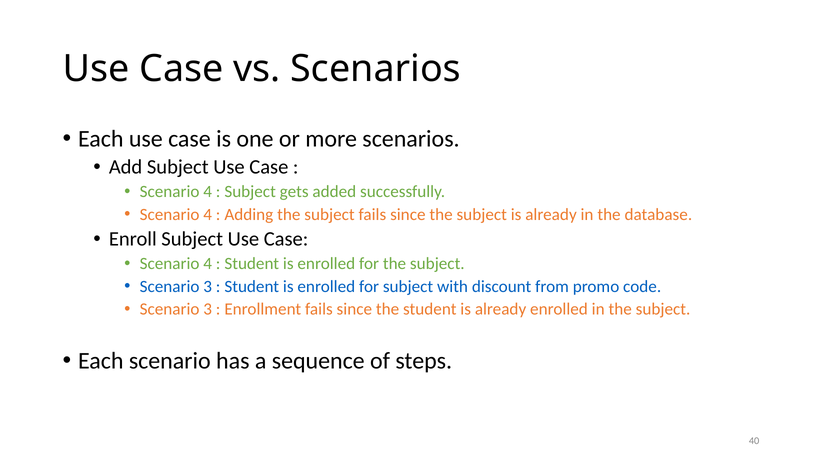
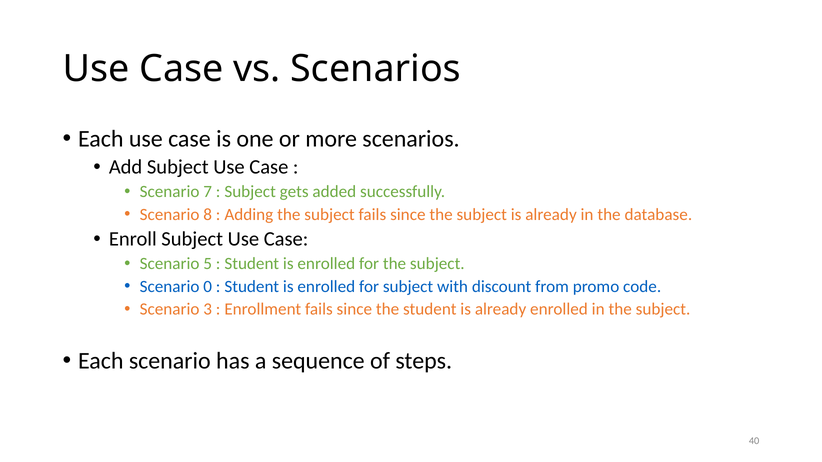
4: 4 -> 7 (208, 192)
4: 4 -> 8 (208, 215)
4: 4 -> 5 (208, 264)
3: 3 -> 0 (208, 287)
